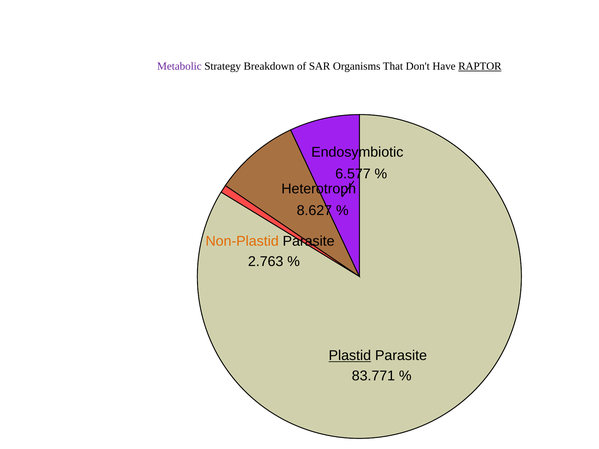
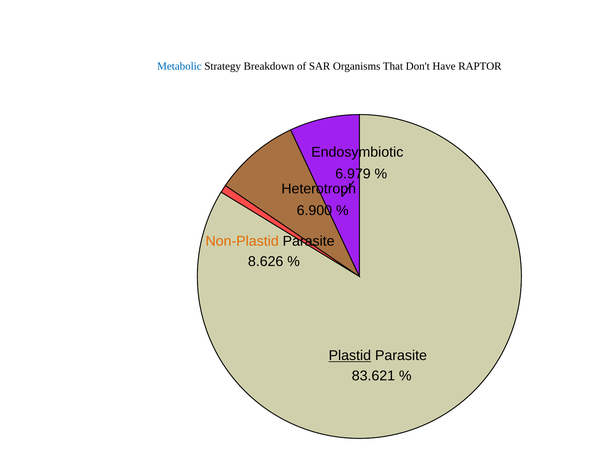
Metabolic colour: purple -> blue (179, 66)
RAPTOR underline: present -> none (480, 66)
6.577: 6.577 -> 6.979 (353, 174)
8.627: 8.627 -> 6.900 (314, 211)
2.763: 2.763 -> 8.626 (266, 262)
83.771: 83.771 -> 83.621 (373, 376)
